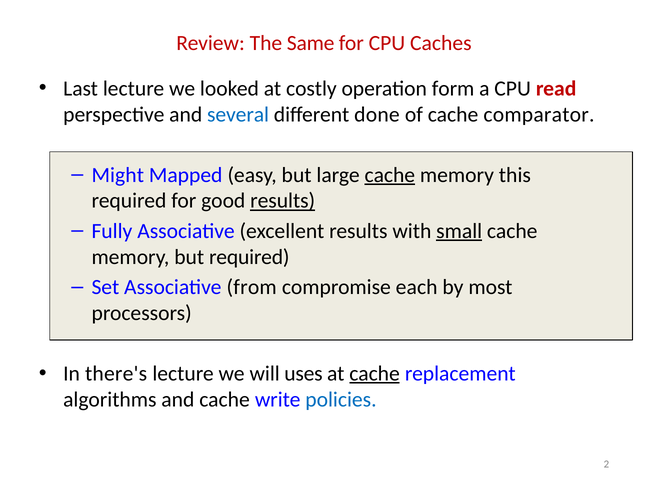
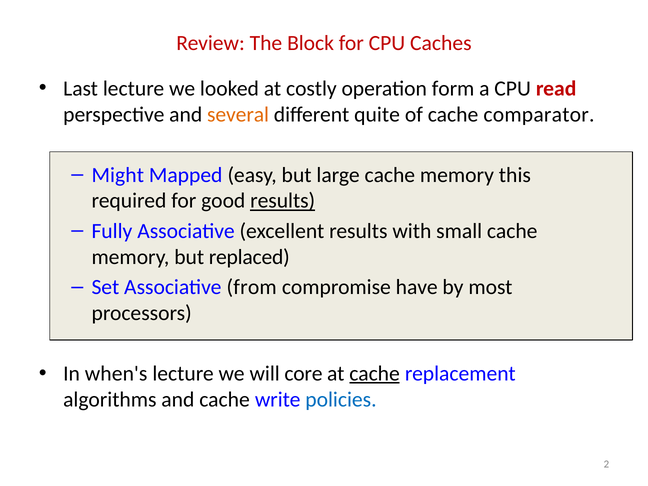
Same: Same -> Block (311, 43)
several colour: blue -> orange (238, 114)
done: done -> quite (377, 114)
cache underline: present -> none (390, 175)
small underline: present -> none (459, 231)
but required: required -> replaced (249, 257)
each: each -> have (417, 287)
there's: there's -> when's (116, 374)
uses: uses -> core (303, 374)
